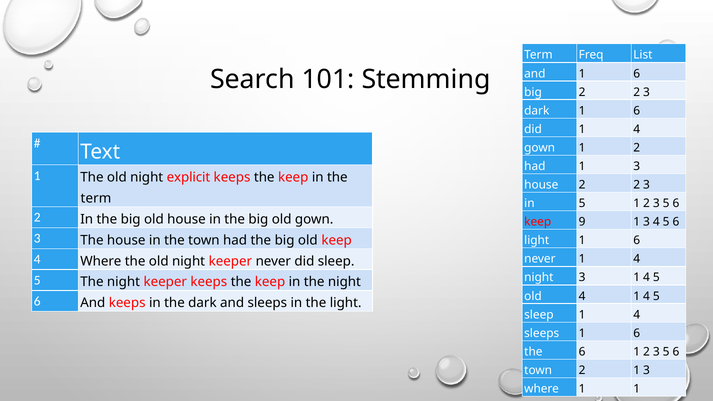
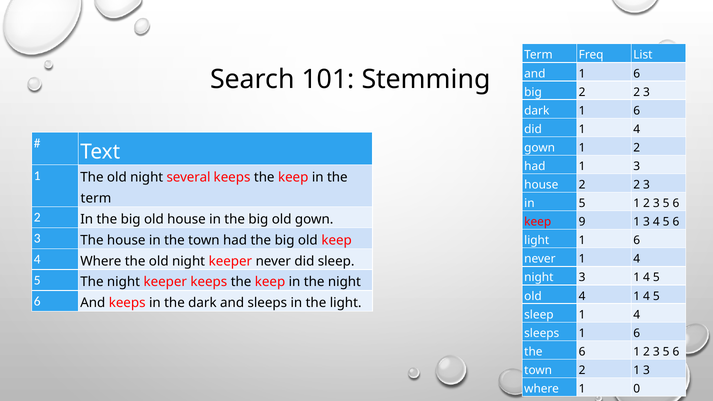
explicit: explicit -> several (188, 178)
1 1: 1 -> 0 (637, 389)
